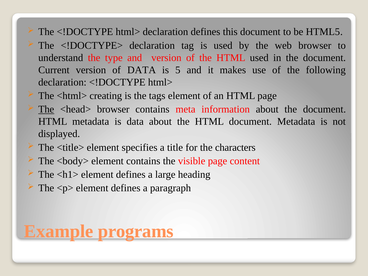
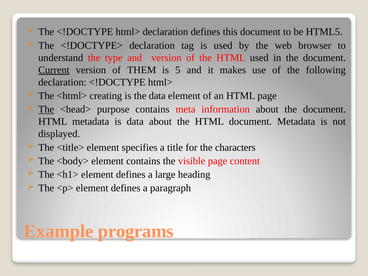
Current underline: none -> present (54, 70)
of DATA: DATA -> THEM (142, 70)
the tags: tags -> data (157, 96)
<head> browser: browser -> purpose (113, 109)
